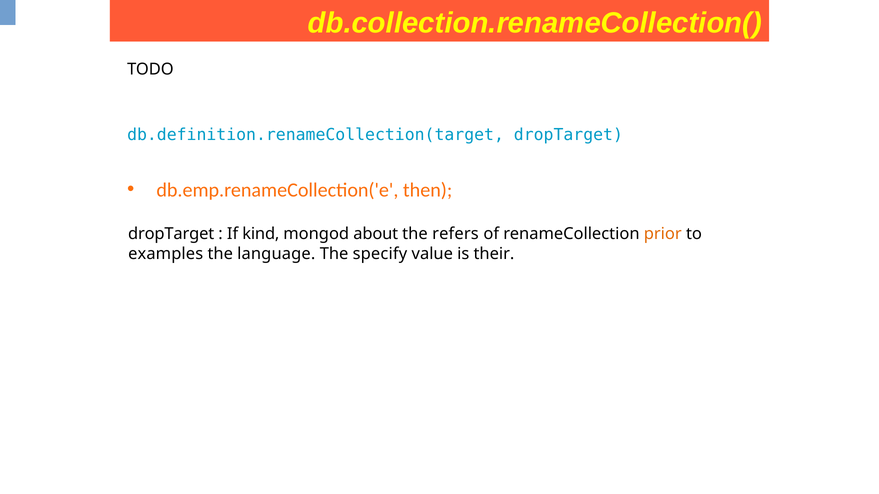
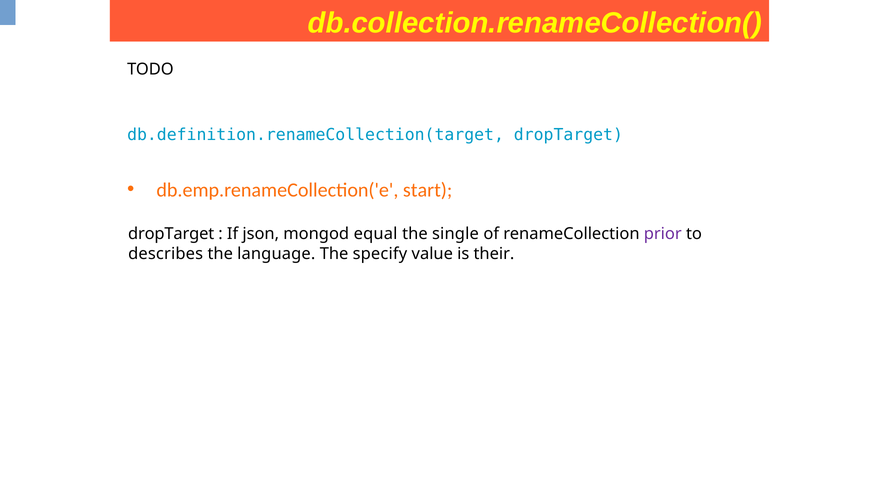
then: then -> start (428, 190)
kind: kind -> json (261, 234)
about: about -> equal (376, 234)
refers: refers -> single (455, 234)
prior colour: orange -> purple (663, 234)
examples: examples -> describes (166, 254)
